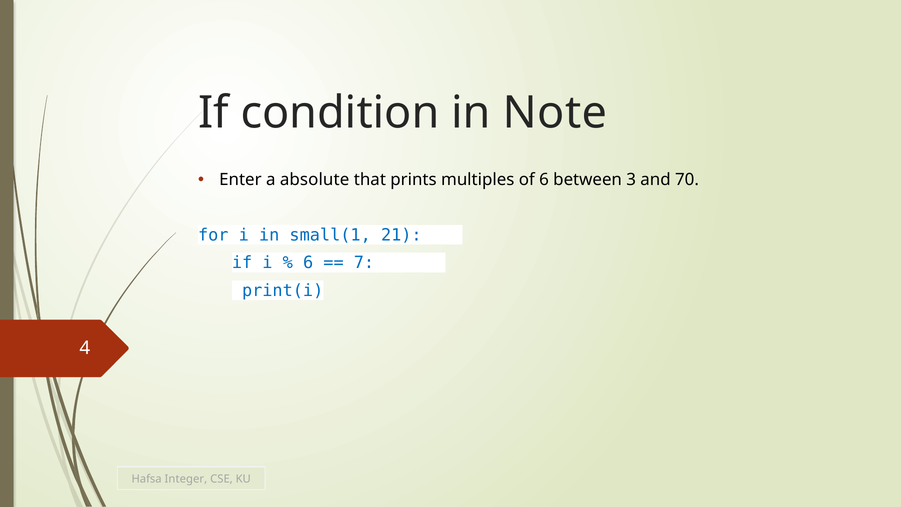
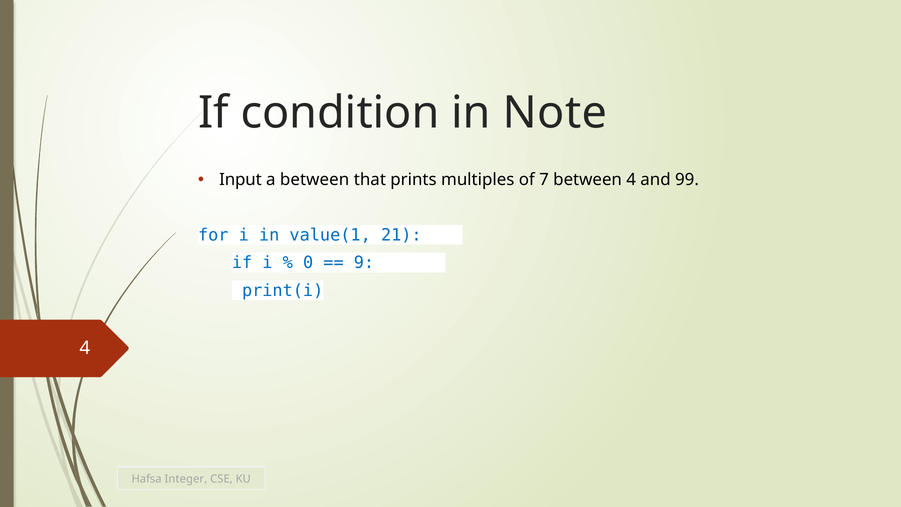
Enter: Enter -> Input (240, 180)
a absolute: absolute -> between (315, 180)
of 6: 6 -> 7 (544, 180)
between 3: 3 -> 4 (631, 180)
70: 70 -> 99 (687, 180)
small(1: small(1 -> value(1 (330, 235)
6: 6 -> 0 (308, 263)
7: 7 -> 9 (364, 263)
